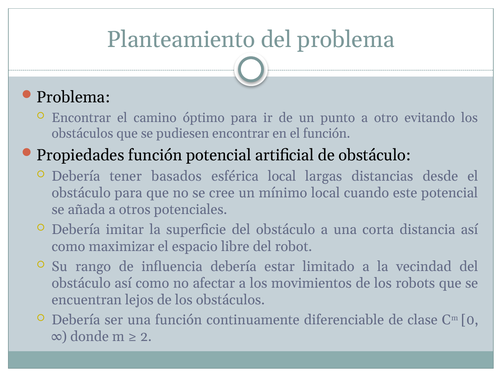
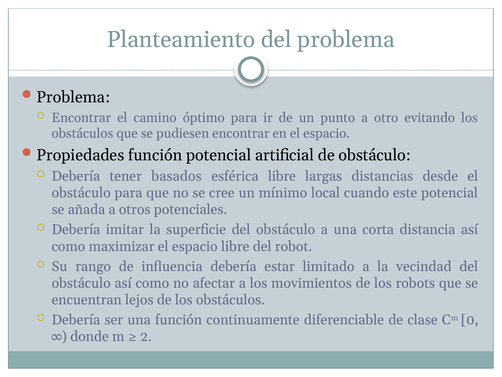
en el función: función -> espacio (327, 133)
esférica local: local -> libre (282, 176)
